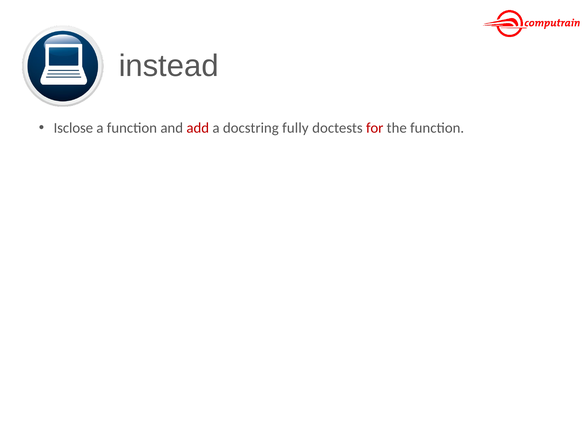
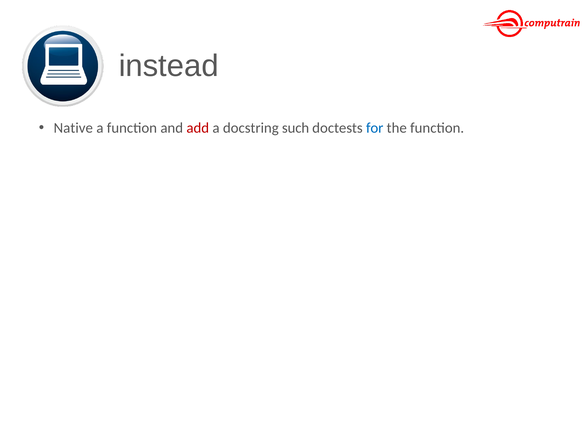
Isclose: Isclose -> Native (73, 128)
fully: fully -> such (296, 128)
for colour: red -> blue (375, 128)
